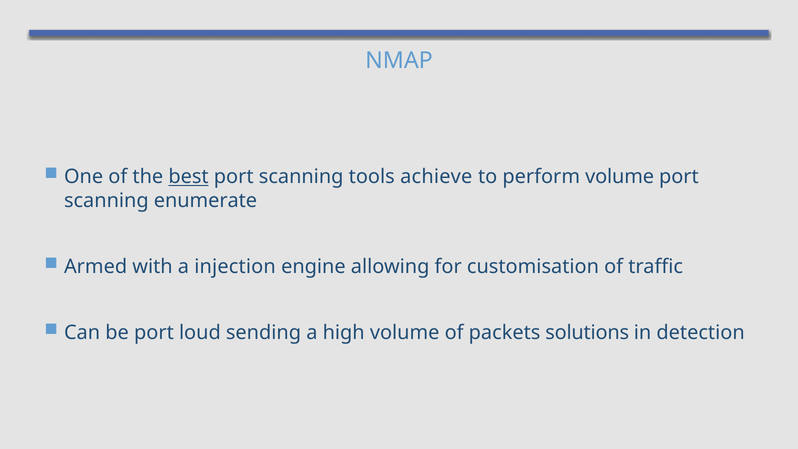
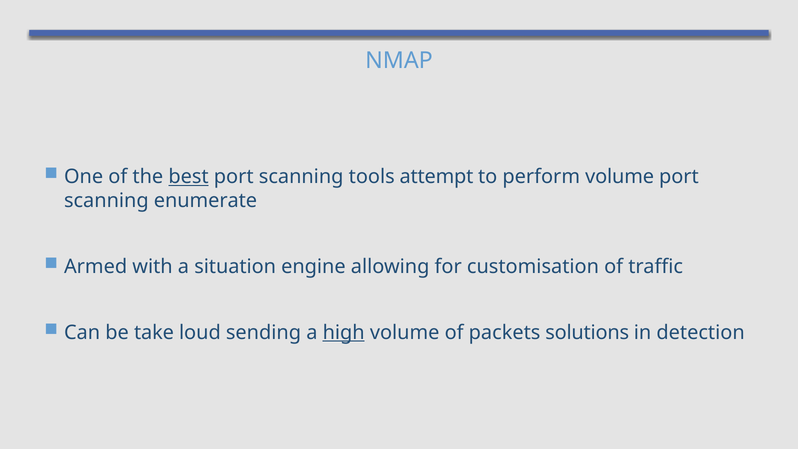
achieve: achieve -> attempt (436, 177)
injection: injection -> situation (235, 267)
be port: port -> take (154, 332)
high underline: none -> present (344, 332)
